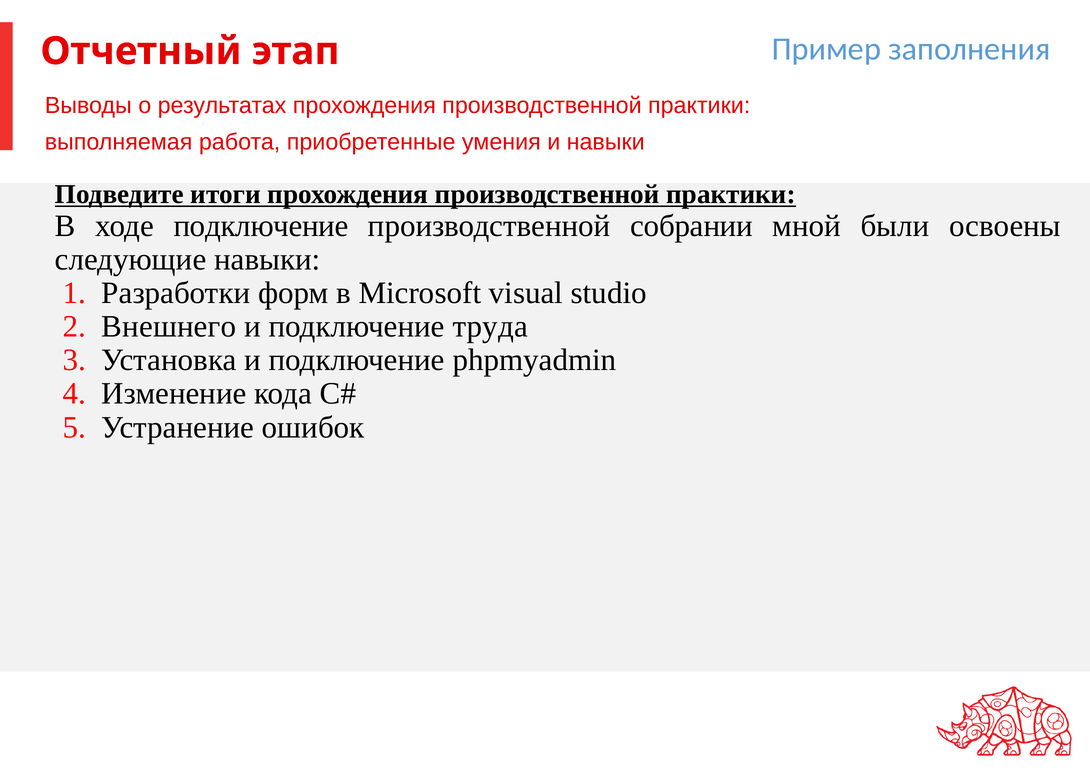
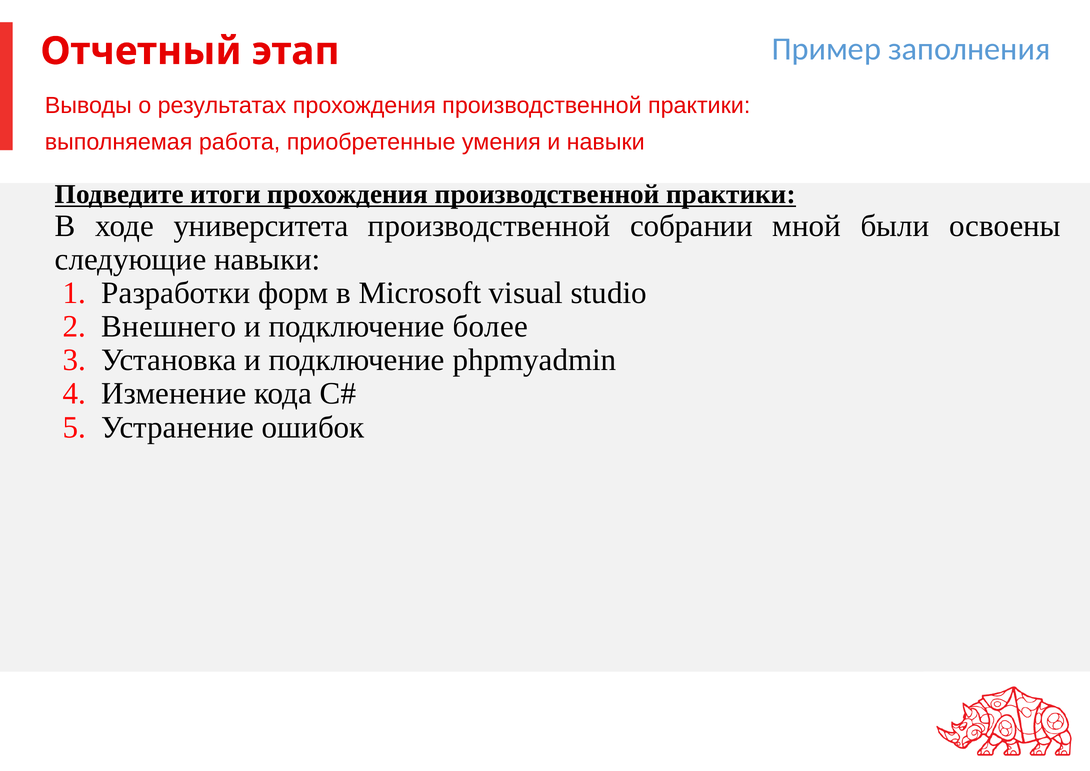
ходе подключение: подключение -> университета (261, 226)
труда: труда -> более (490, 326)
